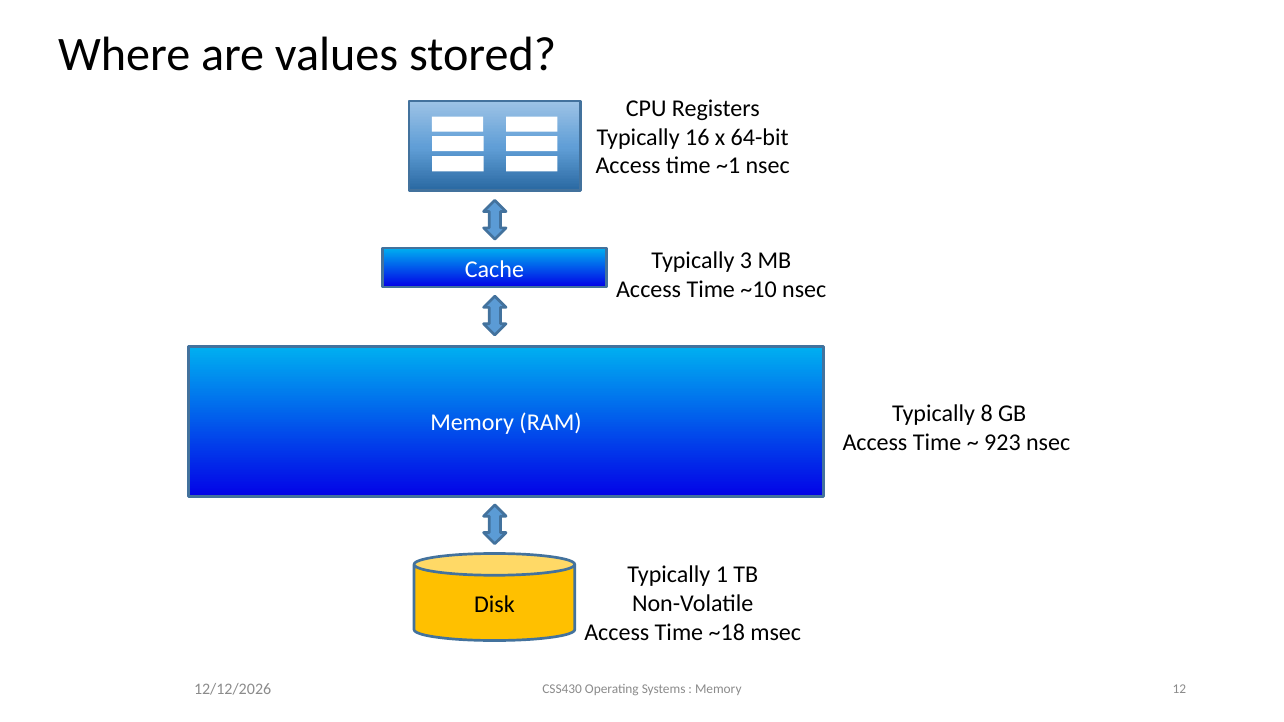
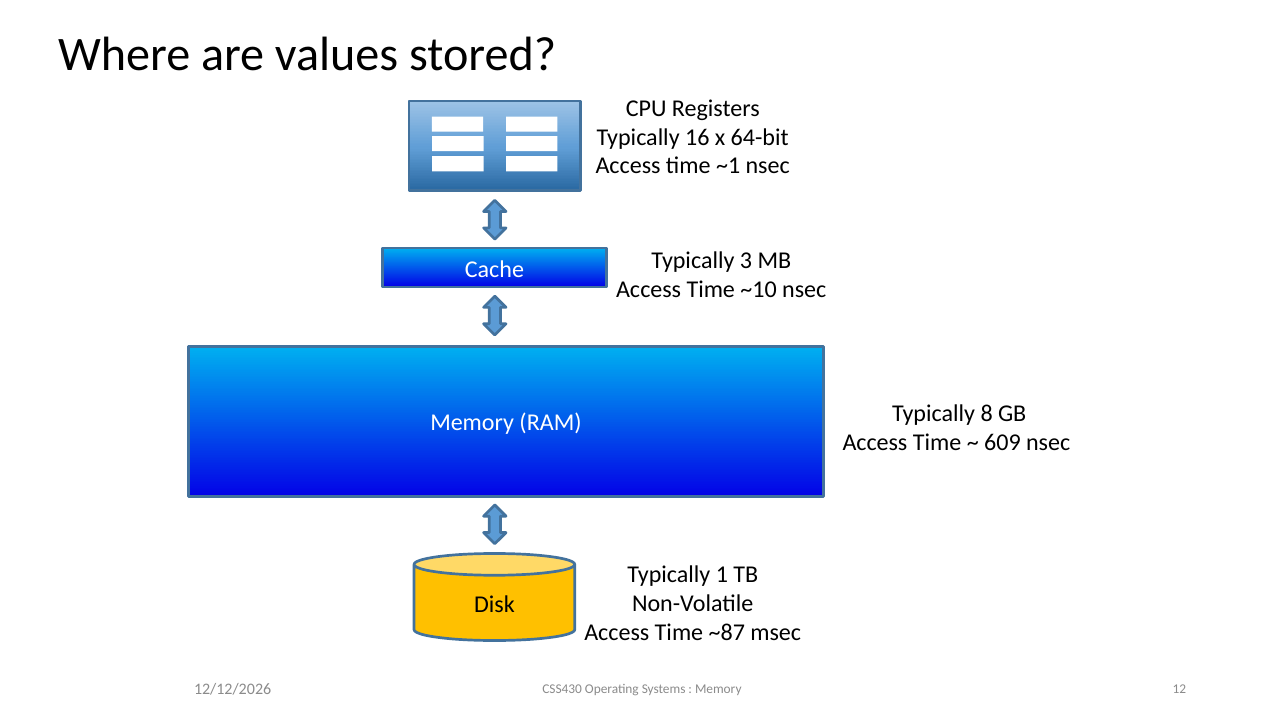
923: 923 -> 609 (1002, 443)
~18: ~18 -> ~87 (727, 633)
